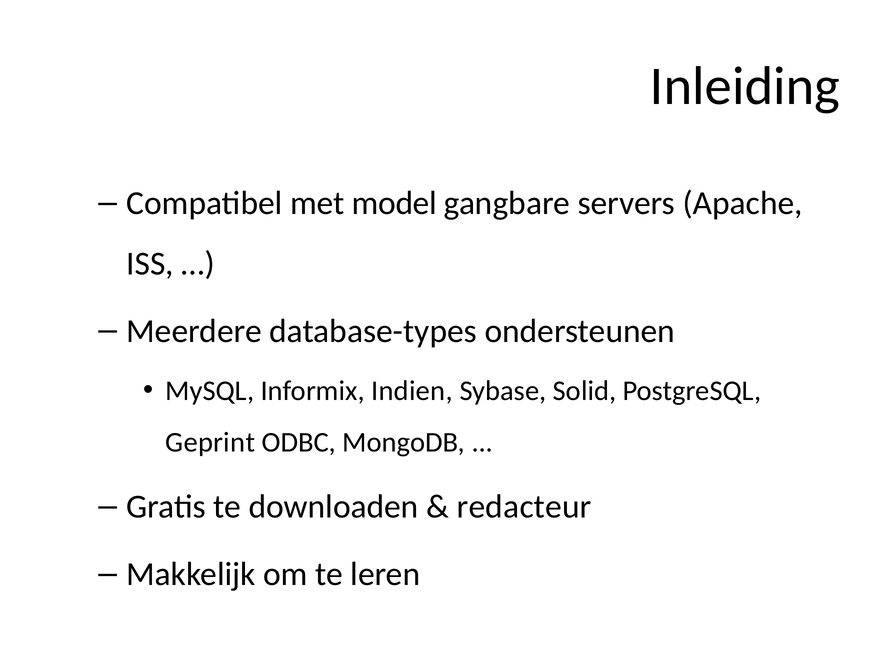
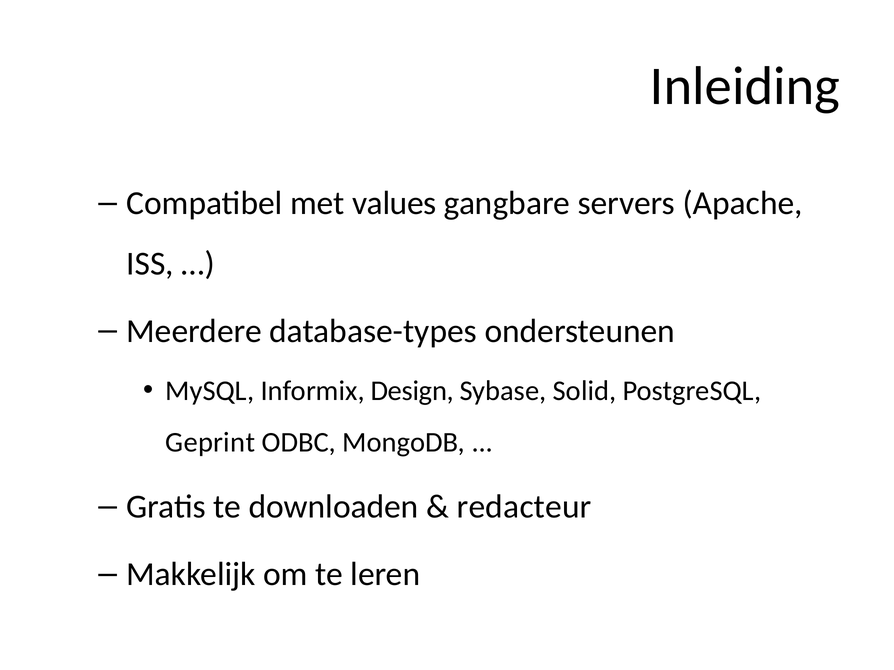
model: model -> values (394, 204)
Indien: Indien -> Design (412, 391)
